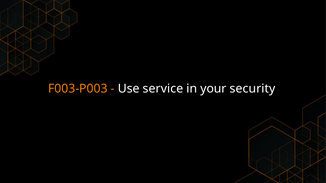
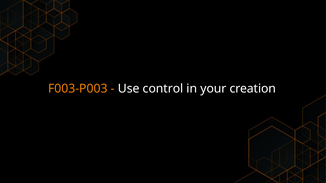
service: service -> control (163, 89)
security: security -> creation (253, 89)
